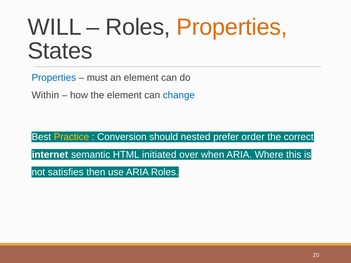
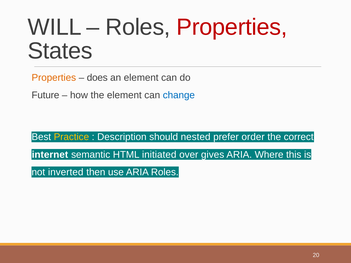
Properties colour: orange -> red (232, 27)
Properties colour: blue -> orange (54, 78)
must: must -> does (97, 78)
Within: Within -> Future (45, 95)
Conversion: Conversion -> Description (122, 137)
when: when -> gives (213, 155)
satisfies: satisfies -> inverted (66, 172)
